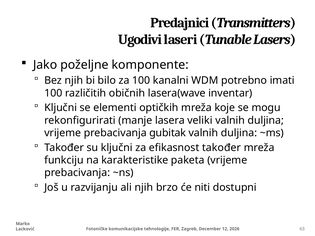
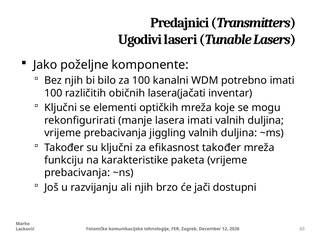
lasera(wave: lasera(wave -> lasera(jačati (177, 93)
lasera veliki: veliki -> imati (200, 120)
gubitak: gubitak -> jiggling (168, 133)
niti: niti -> jači (202, 188)
